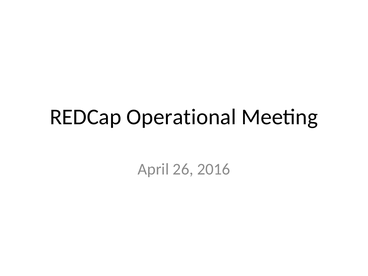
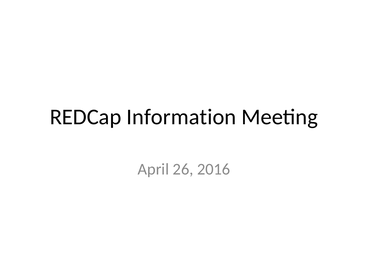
Operational: Operational -> Information (181, 117)
